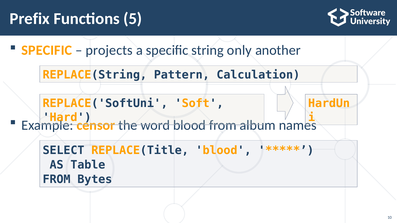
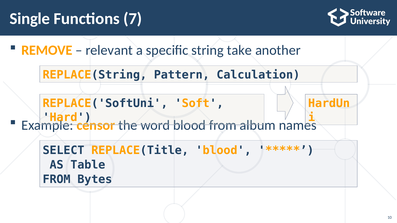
Prefix: Prefix -> Single (30, 19)
5: 5 -> 7 (133, 19)
SPECIFIC: SPECIFIC -> REMOVE (47, 50)
projects: projects -> relevant (109, 50)
only: only -> take (239, 50)
